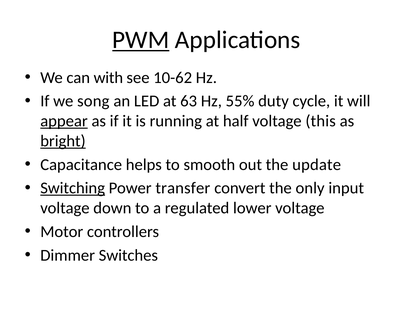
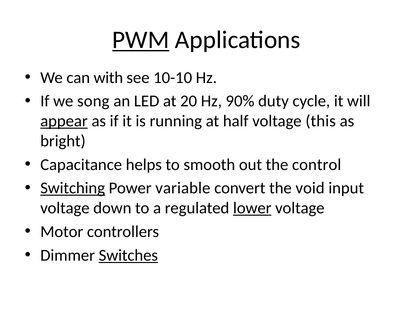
10-62: 10-62 -> 10-10 (173, 78)
63: 63 -> 20 (189, 101)
55%: 55% -> 90% (240, 101)
bright underline: present -> none (63, 141)
update: update -> control (317, 165)
transfer: transfer -> variable (183, 189)
only: only -> void (310, 189)
lower underline: none -> present (252, 209)
Switches underline: none -> present (128, 256)
